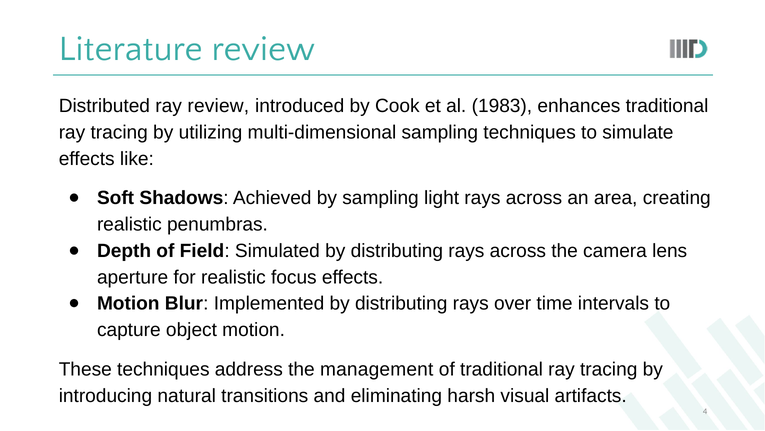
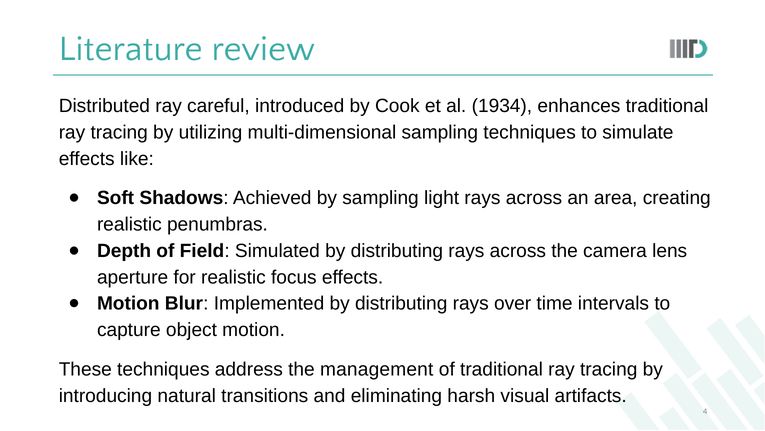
ray review: review -> careful (218, 106)
1983: 1983 -> 1934 (502, 106)
